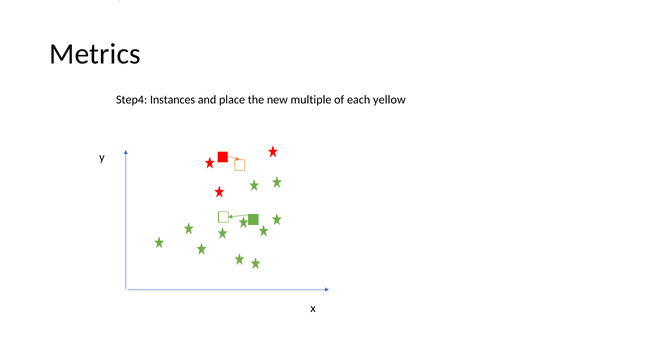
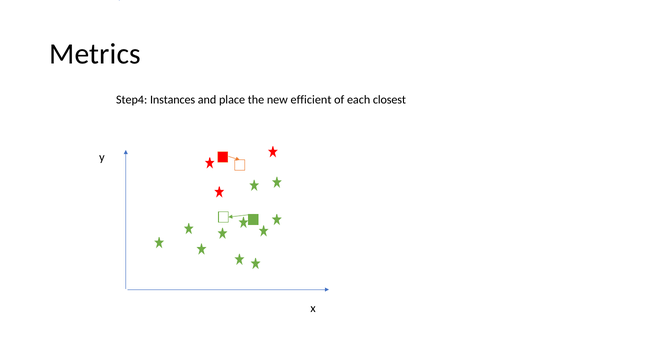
multiple: multiple -> efficient (311, 100)
yellow: yellow -> closest (389, 100)
